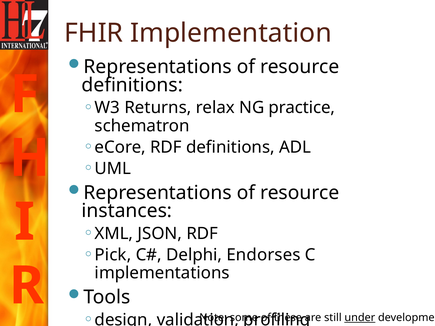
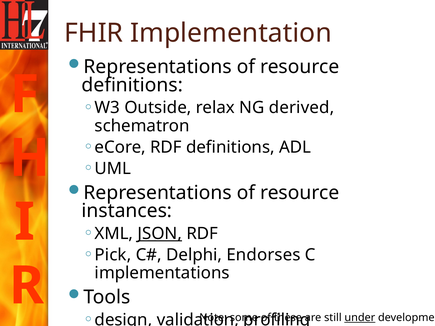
Returns: Returns -> Outside (158, 108)
practice: practice -> derived (302, 108)
JSON underline: none -> present (160, 234)
